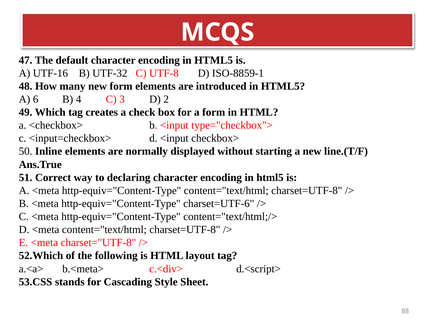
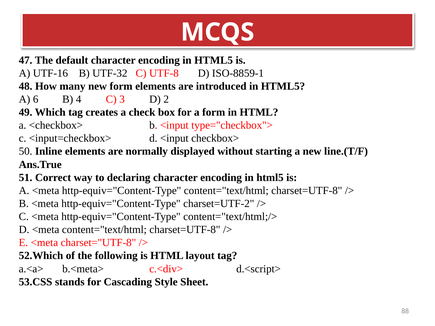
charset=UTF-6: charset=UTF-6 -> charset=UTF-2 (219, 204)
